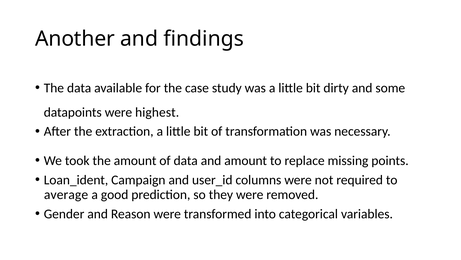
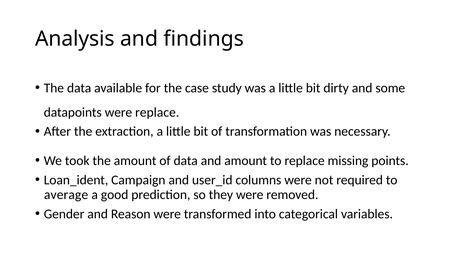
Another: Another -> Analysis (75, 39)
were highest: highest -> replace (157, 112)
